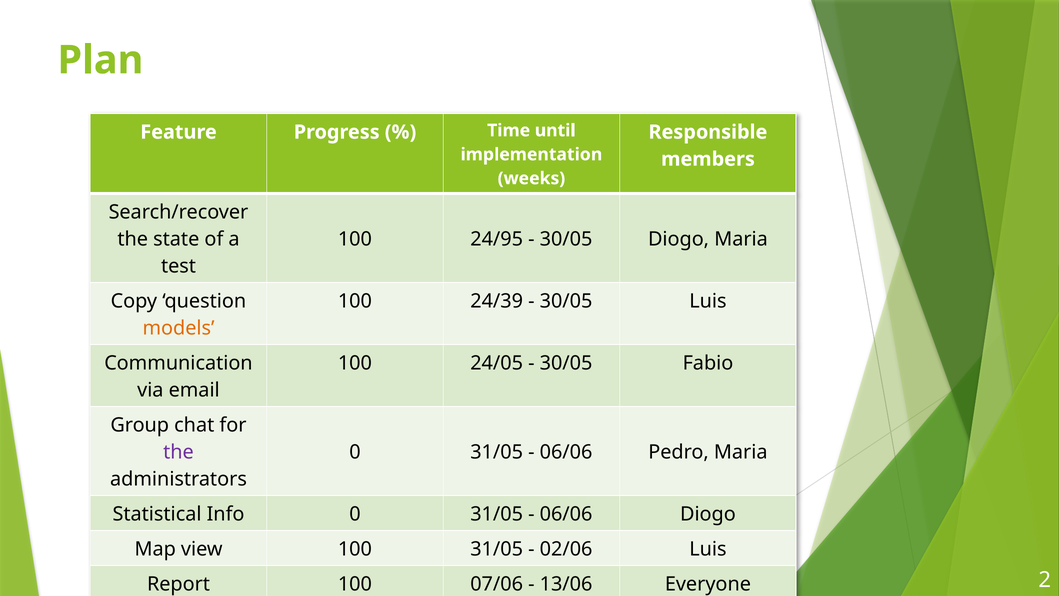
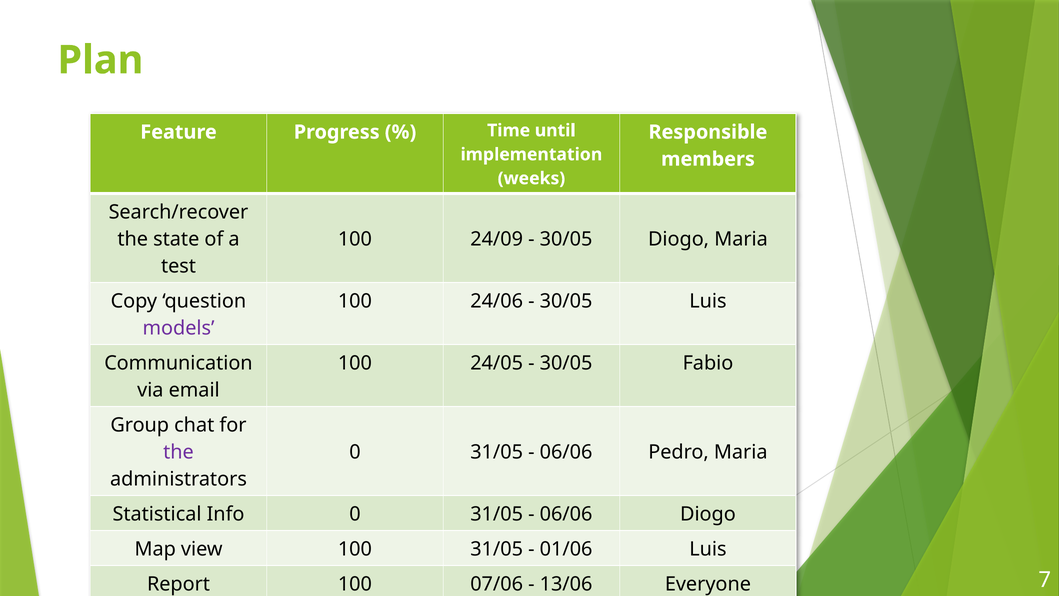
24/95: 24/95 -> 24/09 (497, 239)
24/39: 24/39 -> 24/06 (497, 301)
models colour: orange -> purple (179, 328)
02/06: 02/06 -> 01/06 (566, 549)
2: 2 -> 7 (1045, 580)
